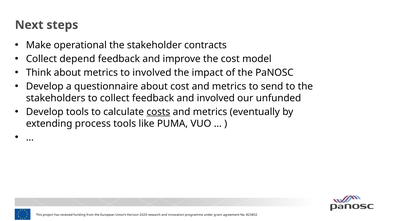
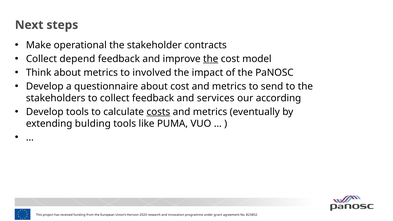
the underline: none -> present (211, 59)
and involved: involved -> services (216, 98)
unfunded: unfunded -> according (279, 98)
process: process -> bulding (93, 124)
